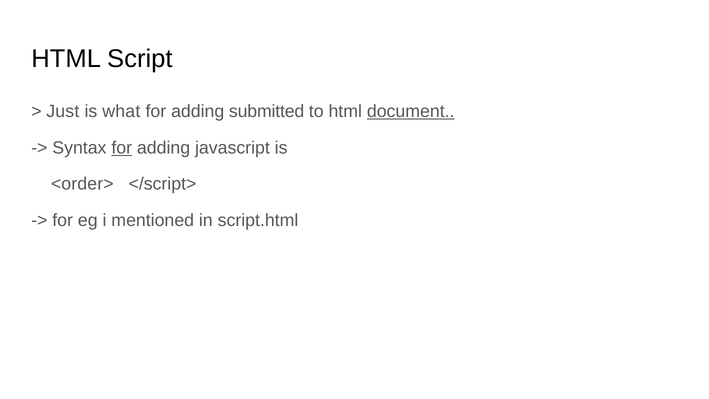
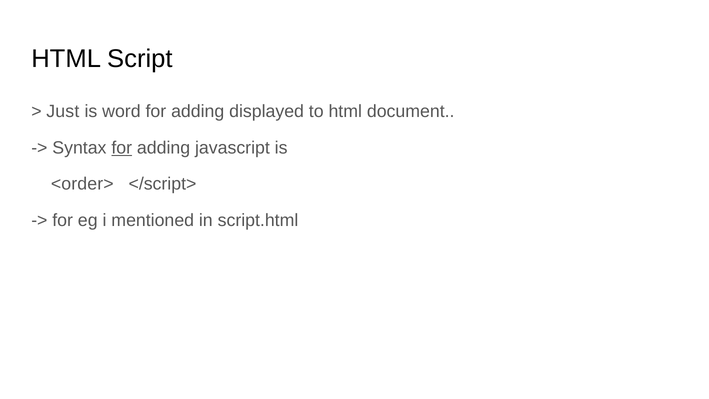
what: what -> word (121, 111)
submitted: submitted -> displayed (267, 111)
document underline: present -> none (411, 111)
